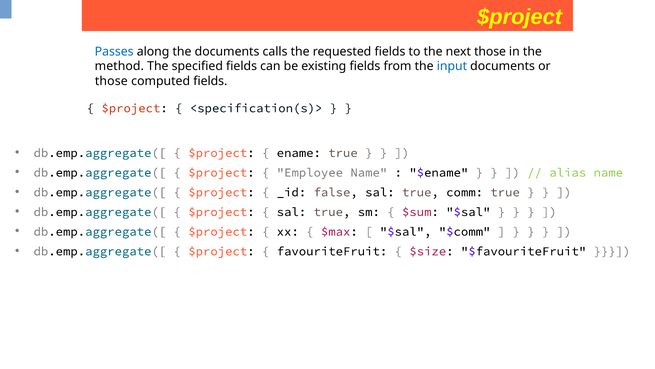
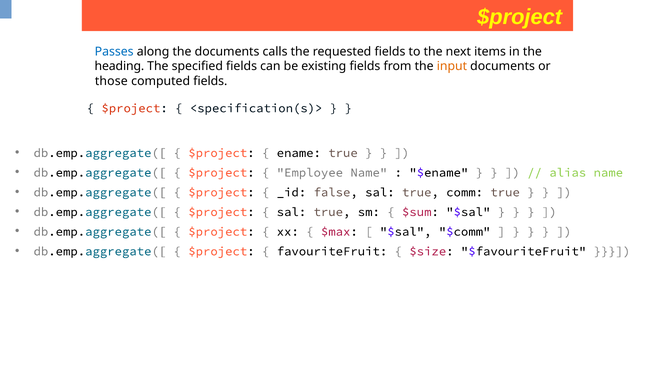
next those: those -> items (490, 52)
method: method -> heading (119, 66)
input colour: blue -> orange (452, 66)
